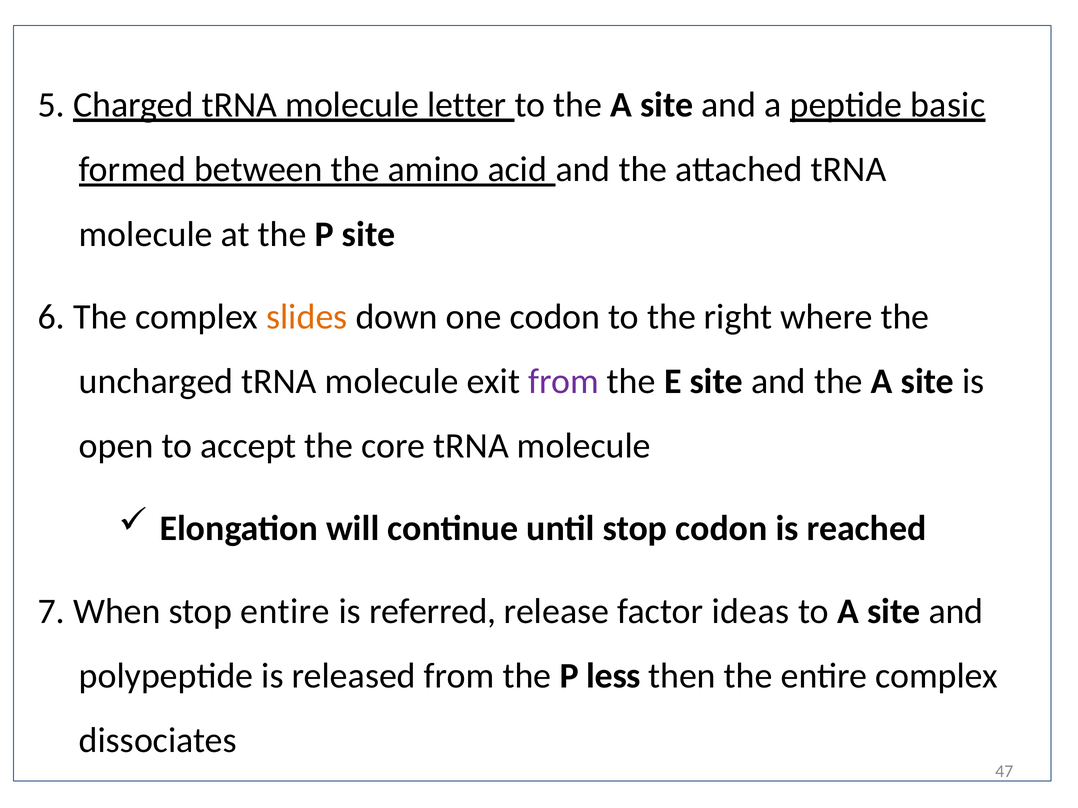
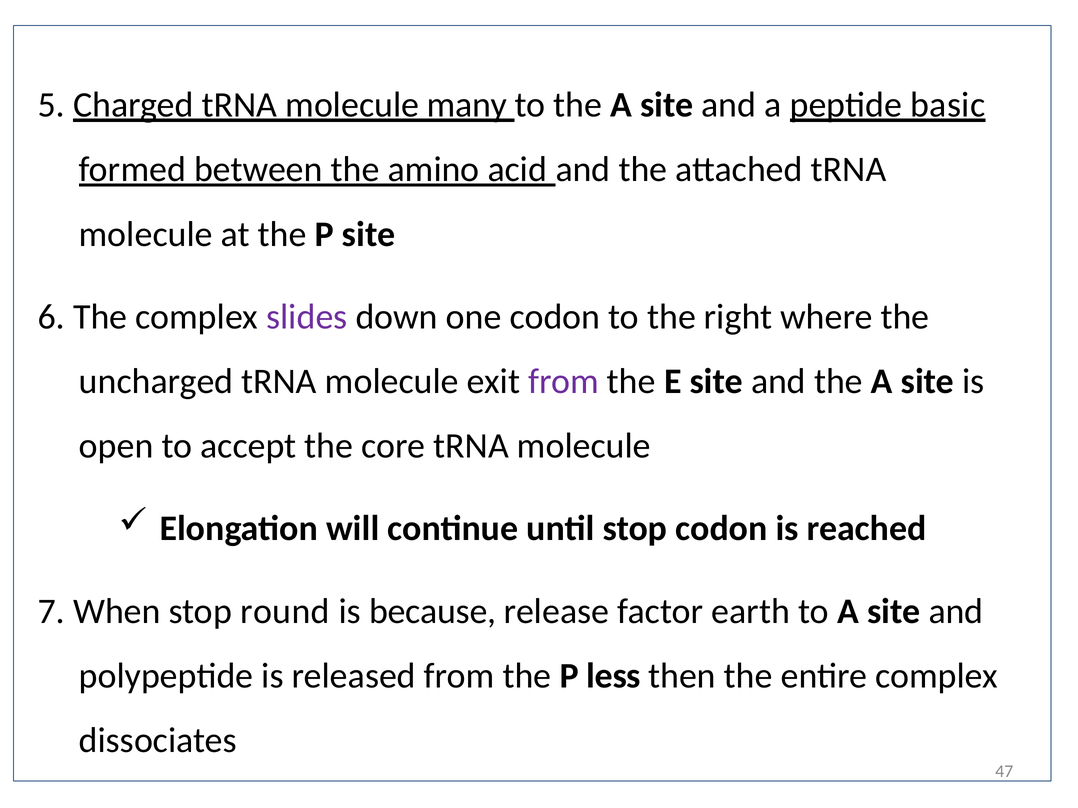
letter: letter -> many (467, 105)
slides colour: orange -> purple (307, 317)
stop entire: entire -> round (285, 612)
referred: referred -> because (433, 612)
ideas: ideas -> earth (751, 612)
